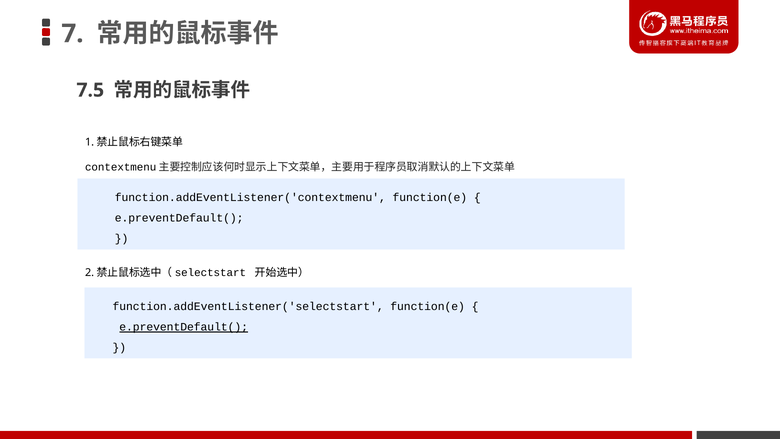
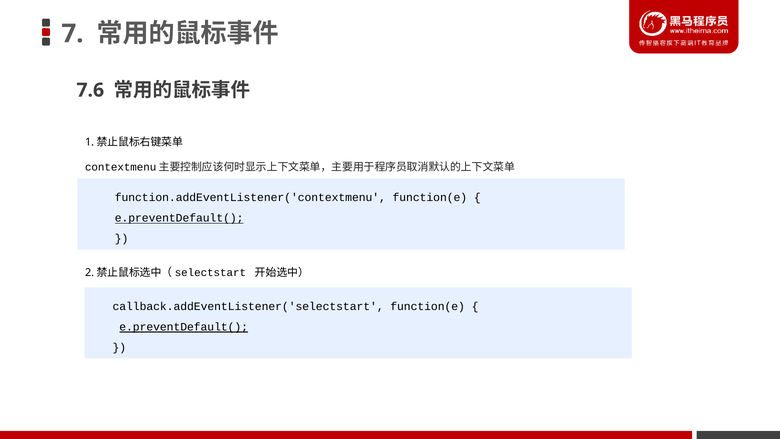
7.5: 7.5 -> 7.6 (90, 90)
e.preventDefault( underline: none -> present (179, 218)
function.addEventListener('selectstart: function.addEventListener('selectstart -> callback.addEventListener('selectstart (248, 306)
